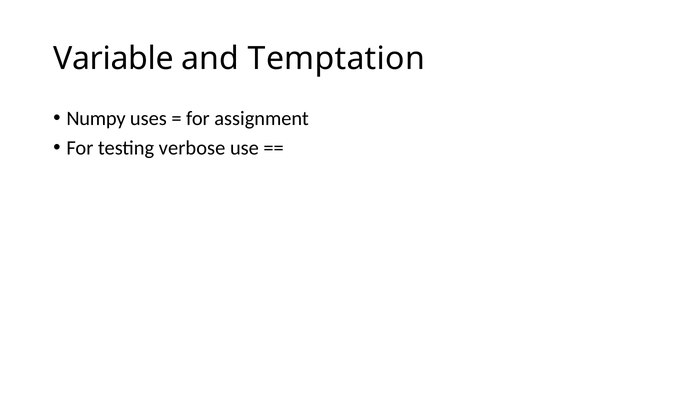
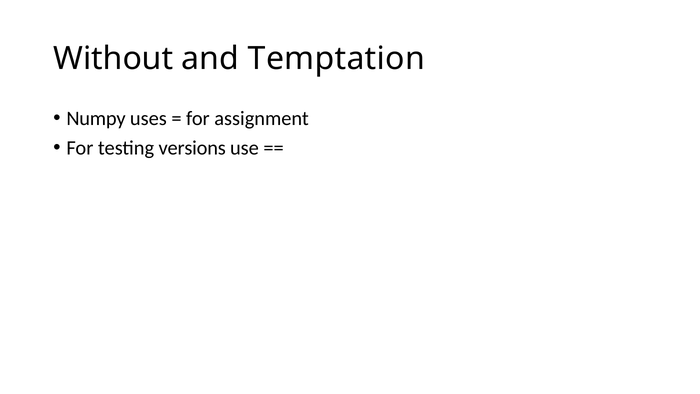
Variable: Variable -> Without (113, 59)
verbose: verbose -> versions (192, 148)
